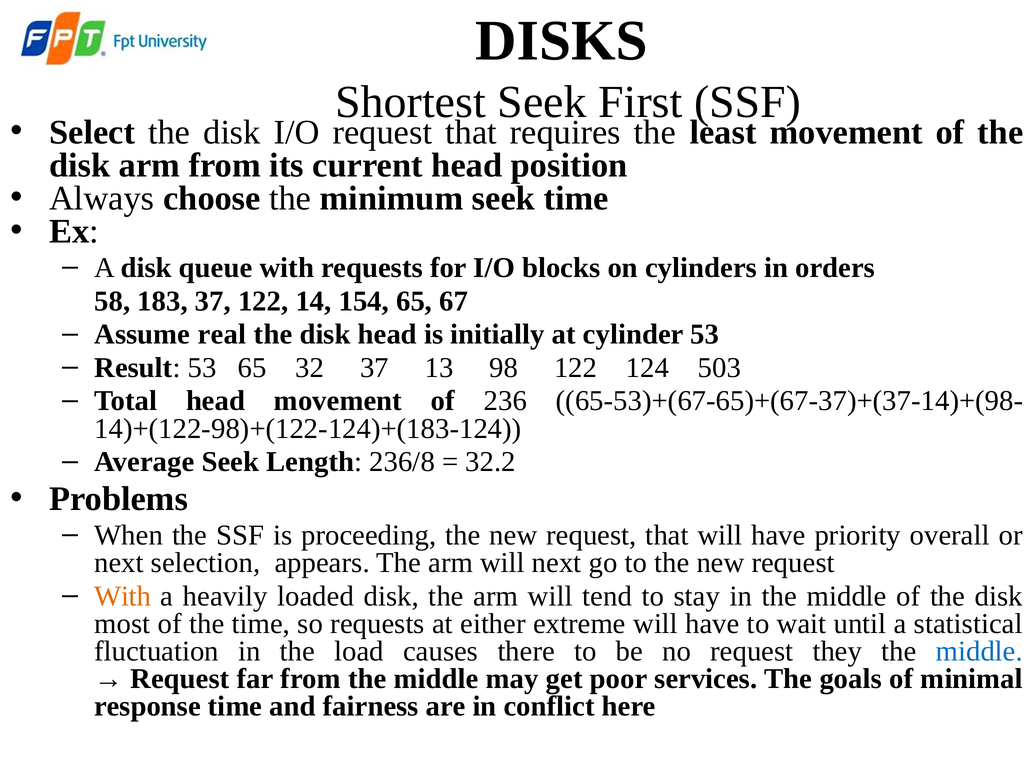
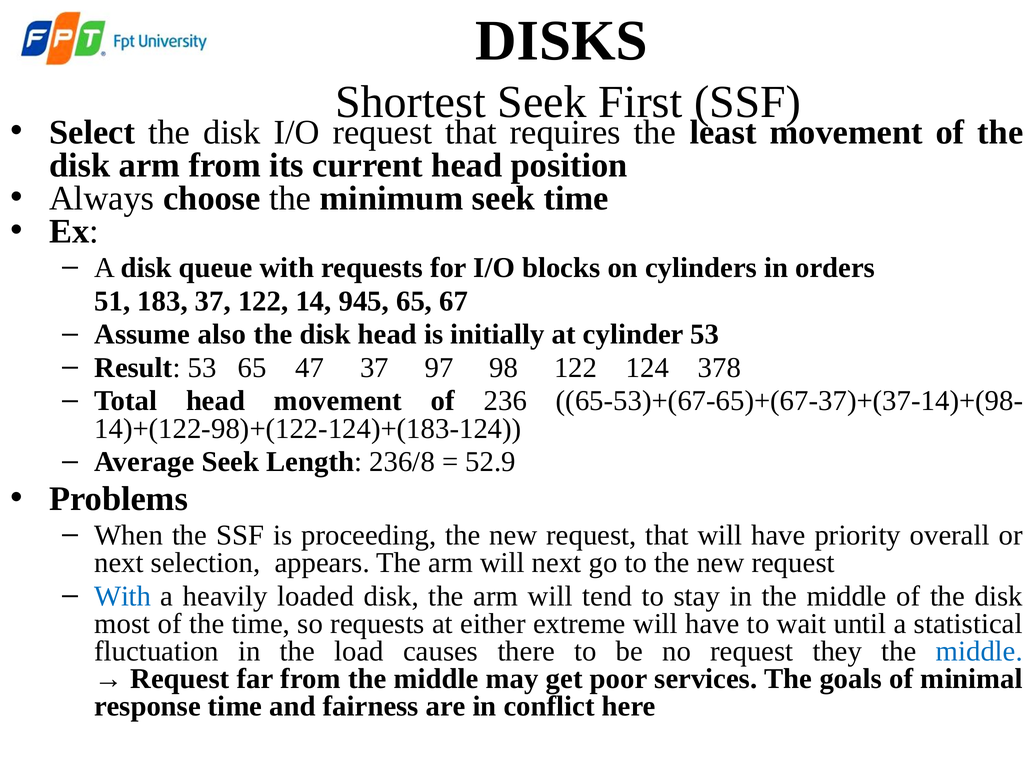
58: 58 -> 51 (112, 301)
154: 154 -> 945 (364, 301)
real: real -> also (222, 335)
32: 32 -> 47 (310, 368)
13: 13 -> 97 (439, 368)
503: 503 -> 378 (719, 368)
32.2: 32.2 -> 52.9 (491, 462)
With colour: orange -> blue (123, 596)
